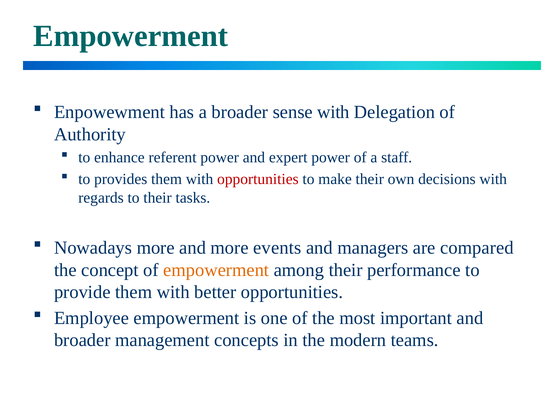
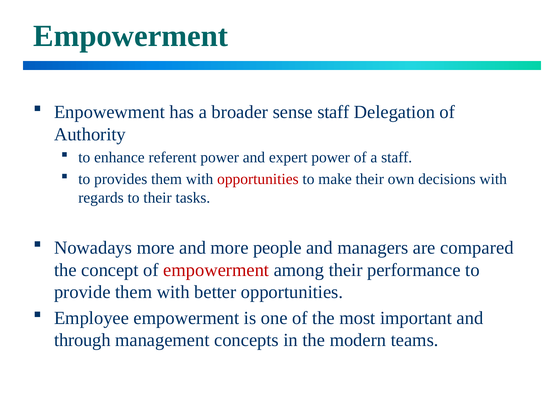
sense with: with -> staff (333, 112)
events: events -> people (277, 248)
empowerment colour: orange -> red (216, 270)
broader: broader -> through (82, 340)
